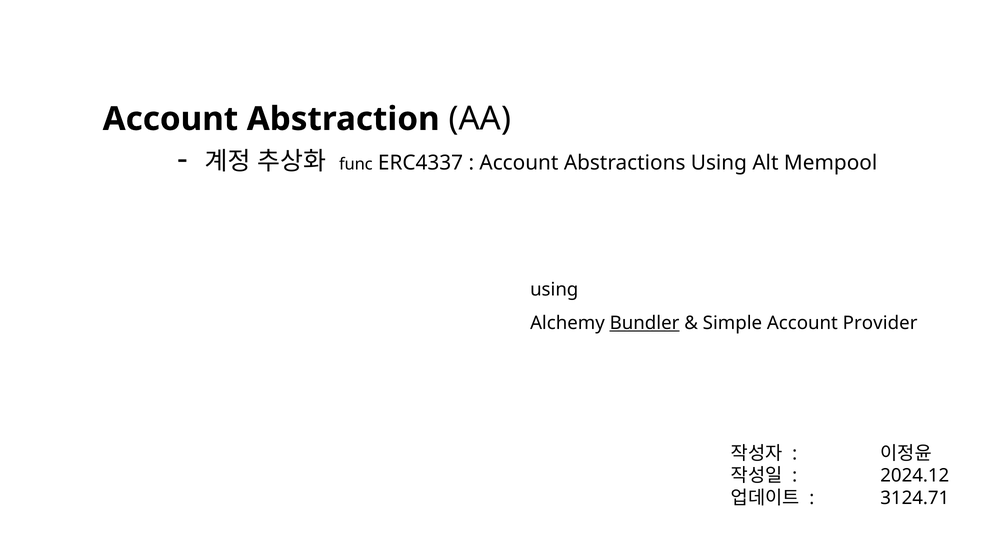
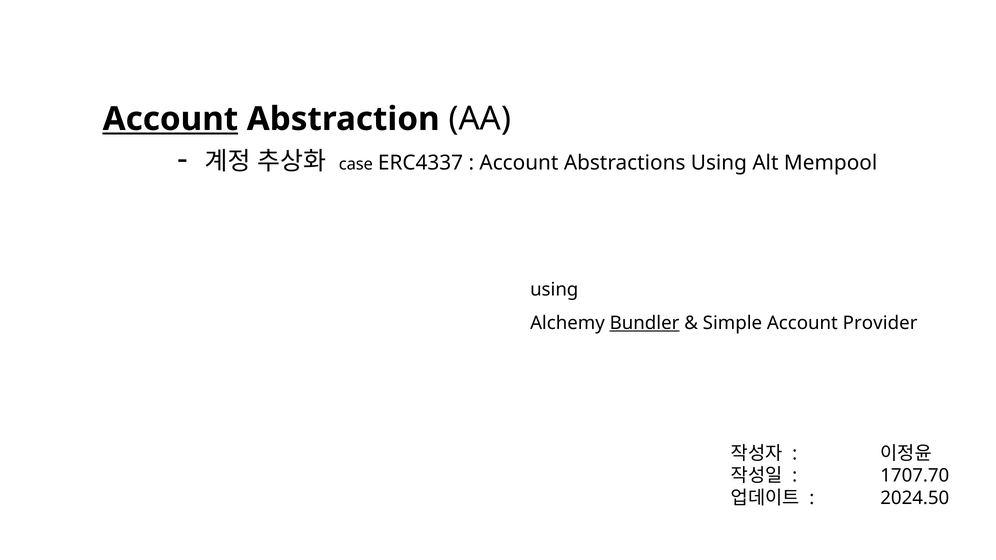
Account underline: none -> present (170, 119)
func: func -> case (356, 164)
2024.12: 2024.12 -> 1707.70 (915, 476)
3124.71: 3124.71 -> 2024.50 (915, 498)
